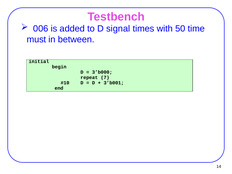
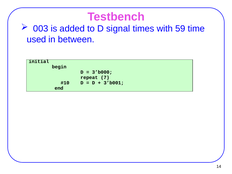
006: 006 -> 003 (41, 29)
50: 50 -> 59 (180, 29)
must: must -> used (36, 39)
